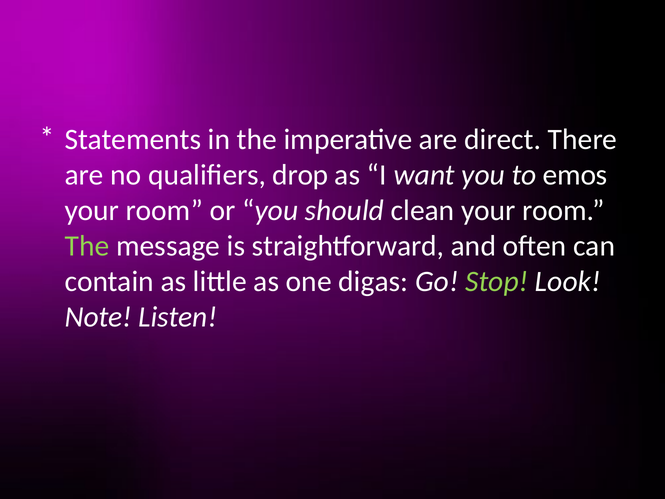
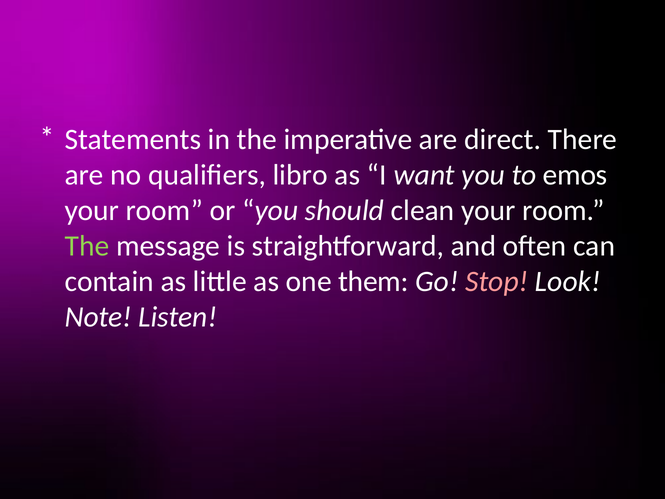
drop: drop -> libro (300, 175)
digas: digas -> them (373, 281)
Stop colour: light green -> pink (497, 281)
